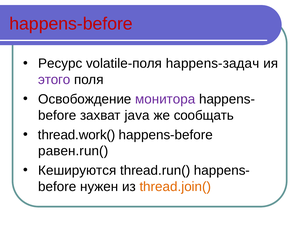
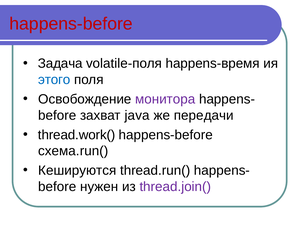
Ресурс: Ресурс -> Задача (60, 63)
happens-задач: happens-задач -> happens-время (213, 63)
этого colour: purple -> blue (54, 80)
сообщать: сообщать -> передачи (204, 115)
равен.run(: равен.run( -> схема.run( (73, 151)
thread.join( colour: orange -> purple (175, 186)
